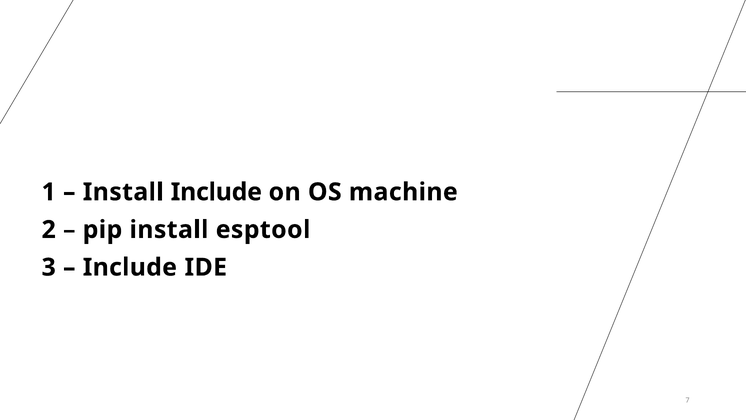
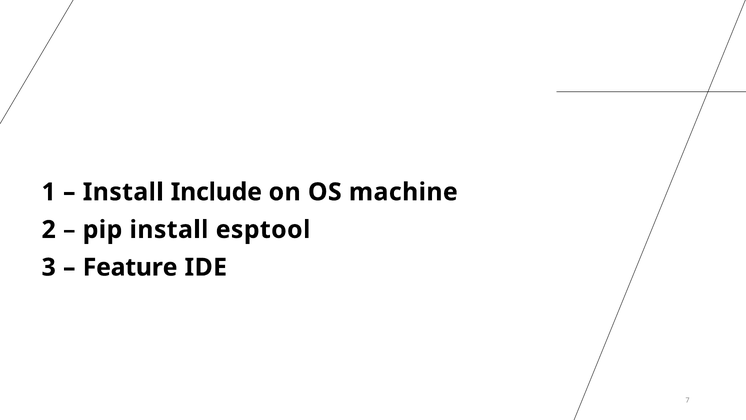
Include: Include -> Feature (130, 267)
